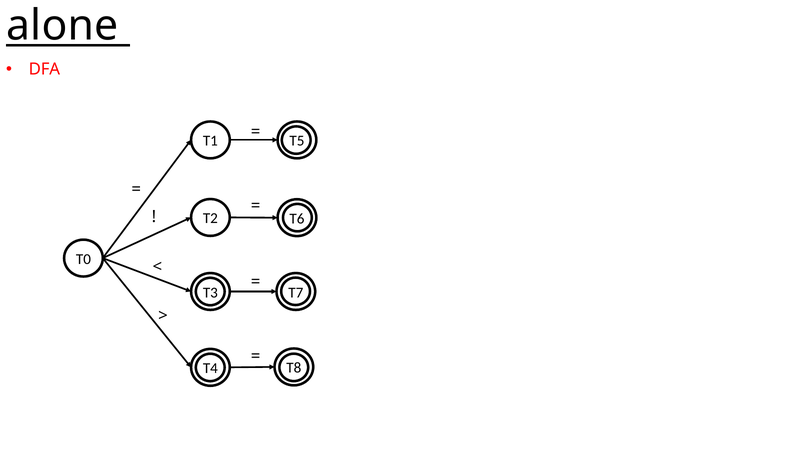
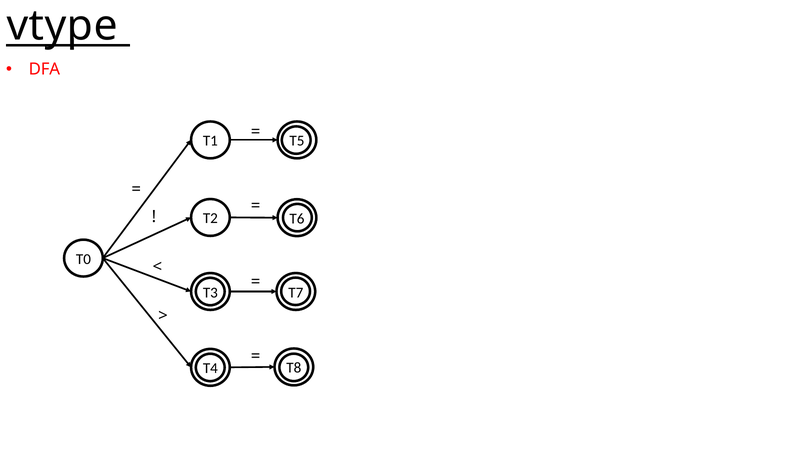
alone: alone -> vtype (62, 26)
